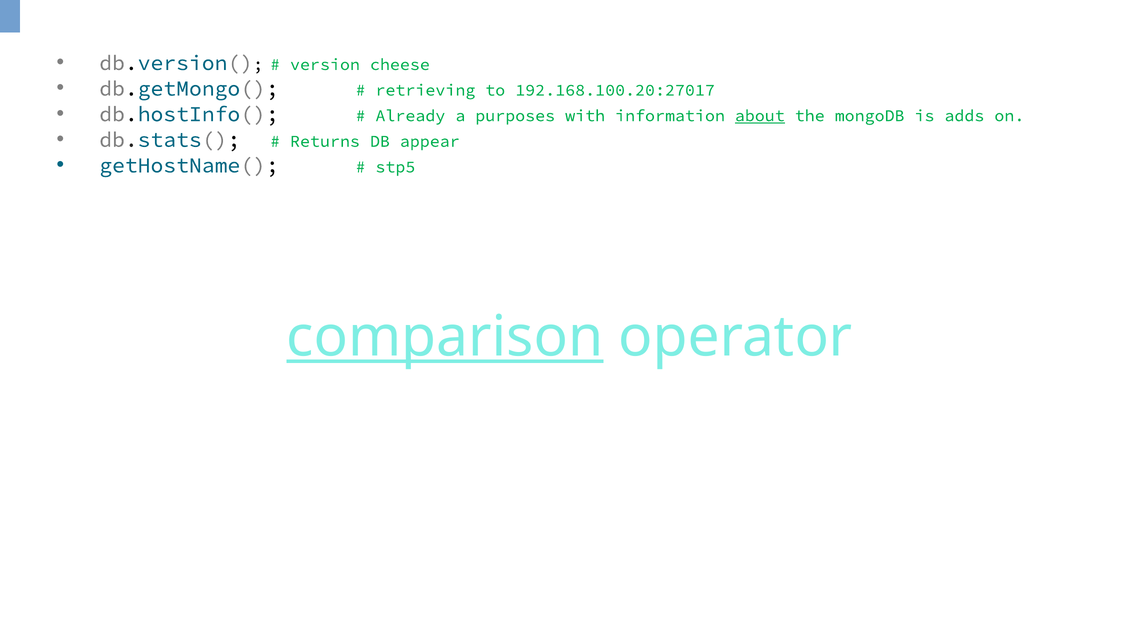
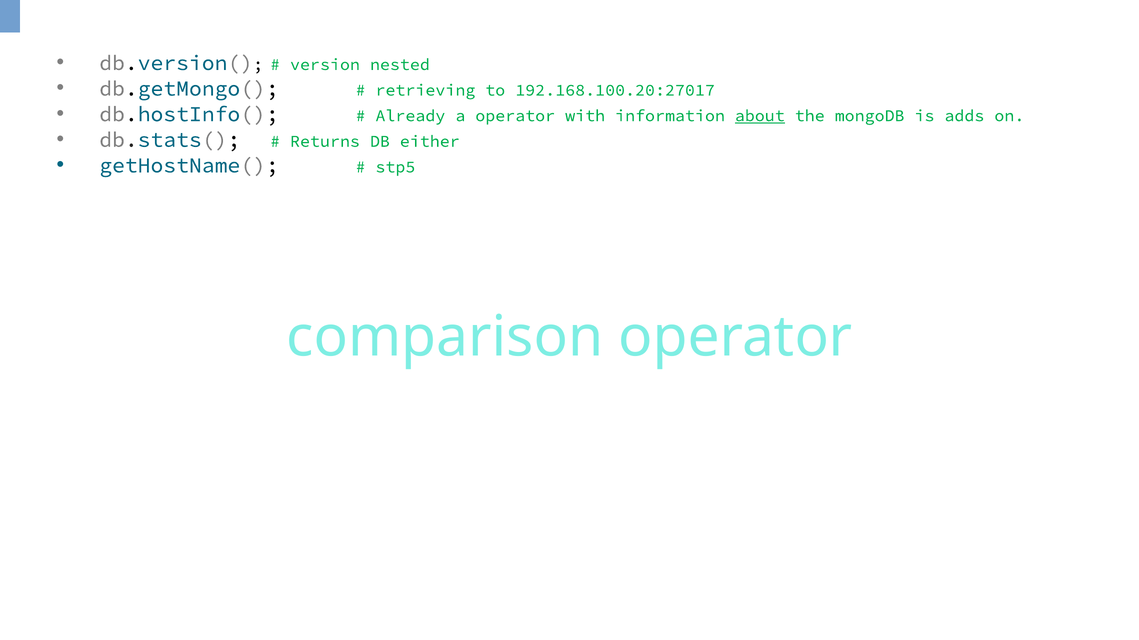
cheese: cheese -> nested (400, 65)
a purposes: purposes -> operator (515, 116)
appear: appear -> either (430, 141)
comparison underline: present -> none (445, 337)
